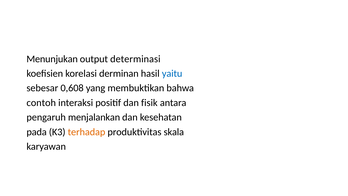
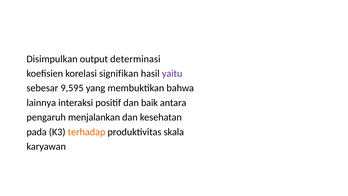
Menunjukan: Menunjukan -> Disimpulkan (52, 59)
derminan: derminan -> signifikan (119, 73)
yaitu colour: blue -> purple (172, 73)
0,608: 0,608 -> 9,595 (72, 88)
contoh: contoh -> lainnya (41, 103)
fisik: fisik -> baik (149, 103)
